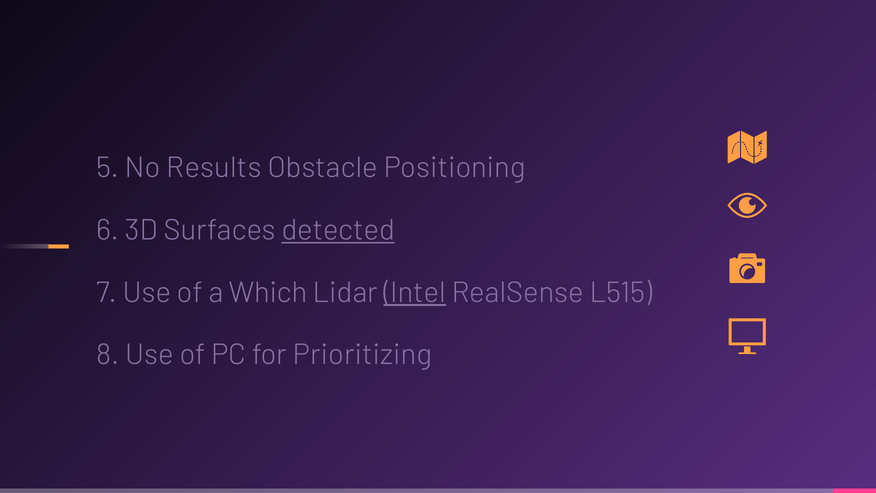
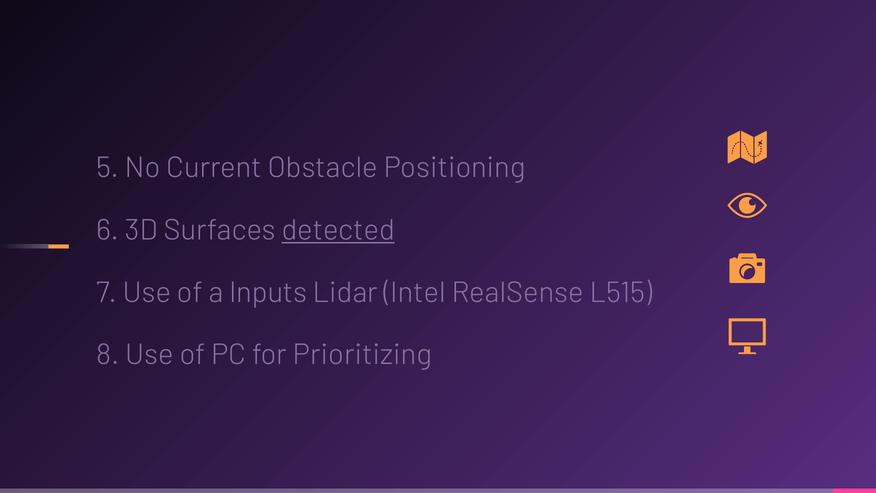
Results: Results -> Current (214, 168)
Which: Which -> Inputs (268, 292)
Intel underline: present -> none (415, 292)
